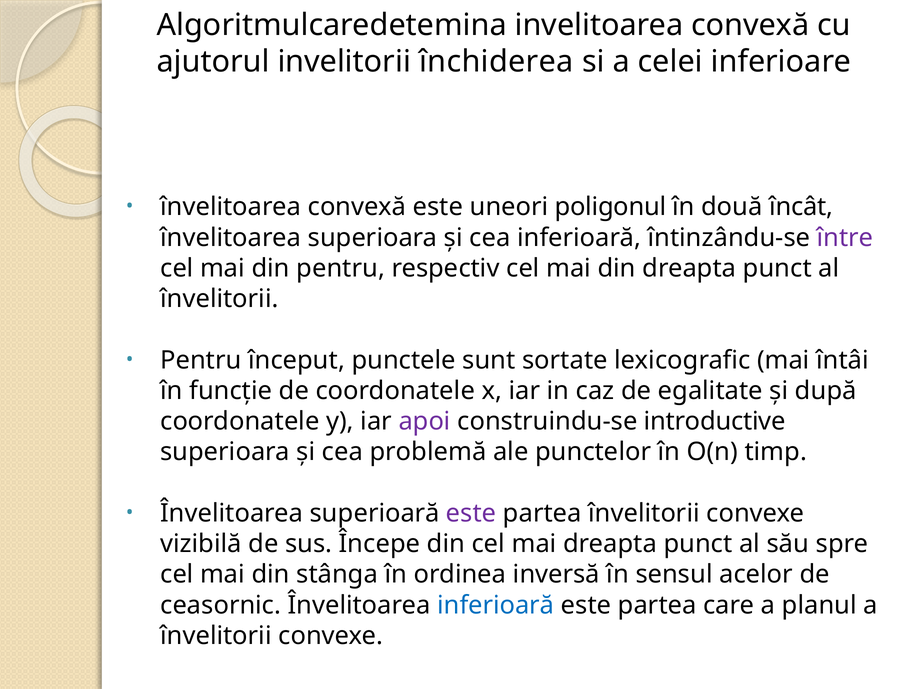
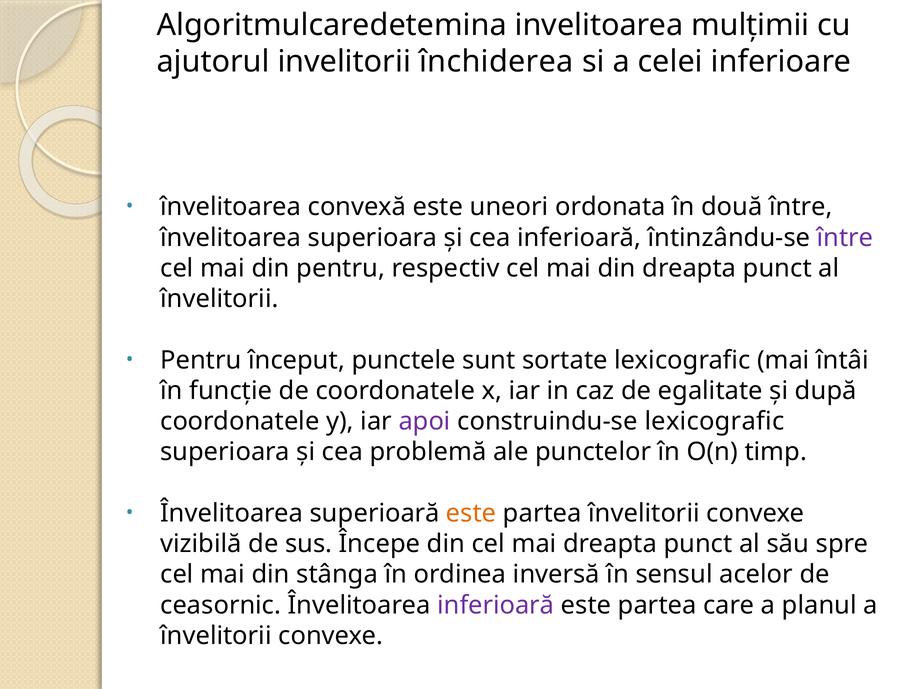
invelitoarea convexă: convexă -> mulțimii (750, 25)
poligonul: poligonul -> ordonata (610, 207)
două încât: încât -> între (801, 207)
construindu-se introductive: introductive -> lexicografic (714, 422)
este colour: purple -> orange (471, 513)
inferioară colour: blue -> purple (496, 605)
